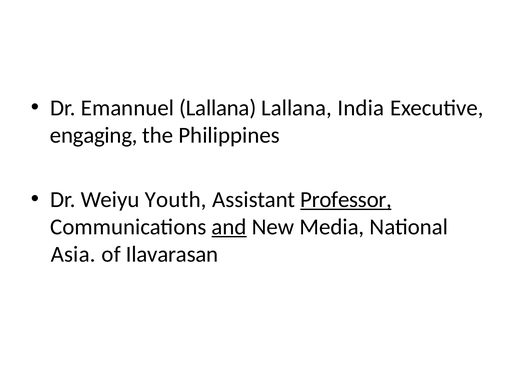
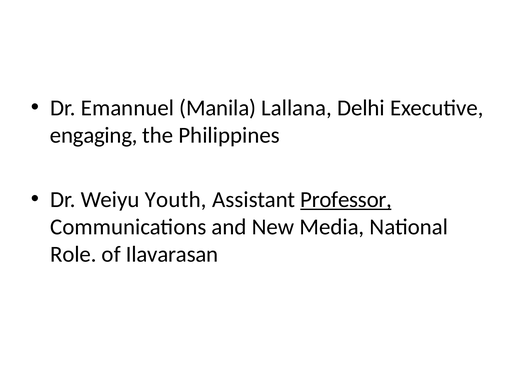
Emannuel Lallana: Lallana -> Manila (218, 108)
India: India -> Delhi (361, 108)
and underline: present -> none (229, 227)
Asia: Asia -> Role (73, 255)
